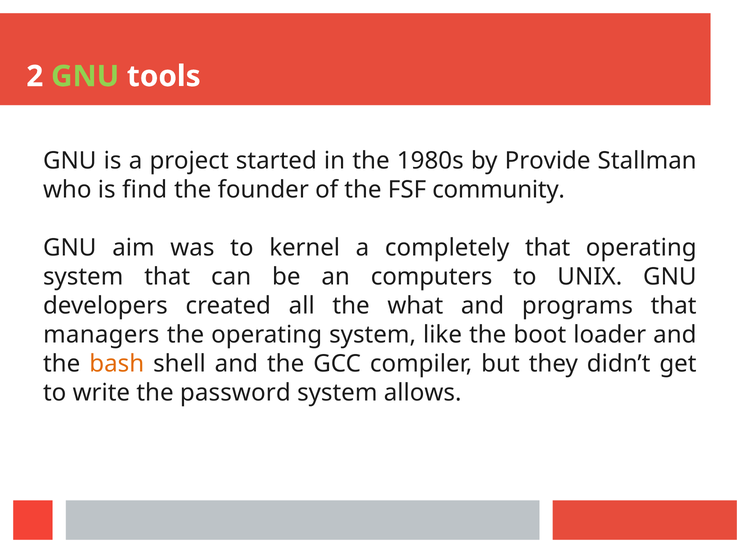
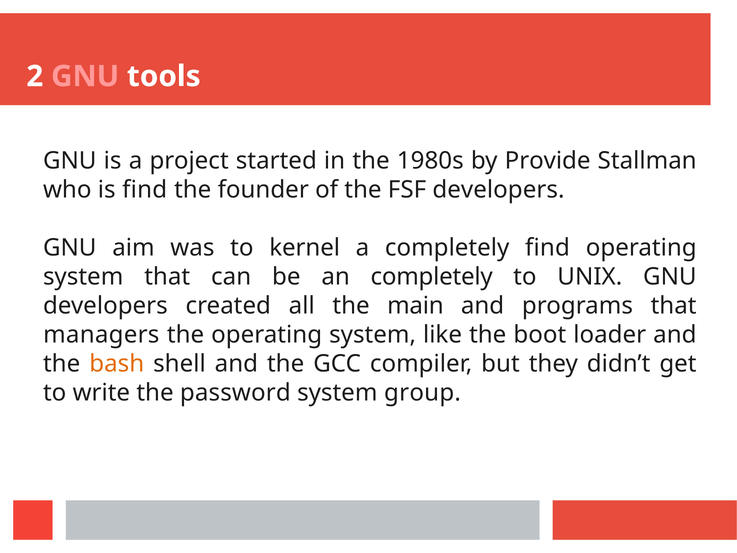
GNU colour: light green -> pink (85, 76)
FSF community: community -> developers (498, 190)
completely that: that -> find (548, 248)
an computers: computers -> completely (432, 277)
what: what -> main (415, 306)
allows: allows -> group (423, 393)
